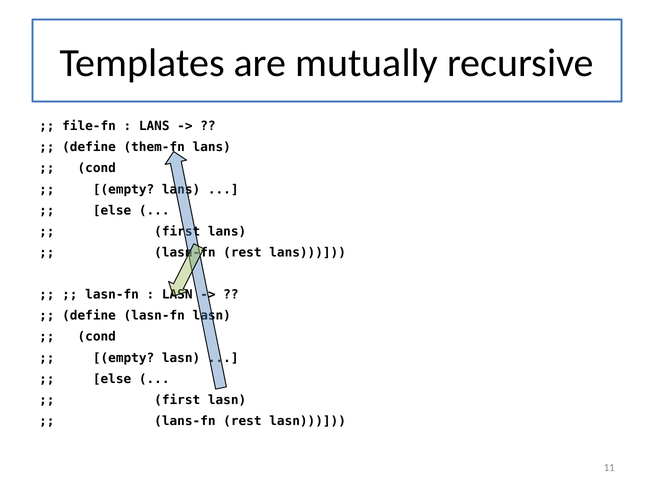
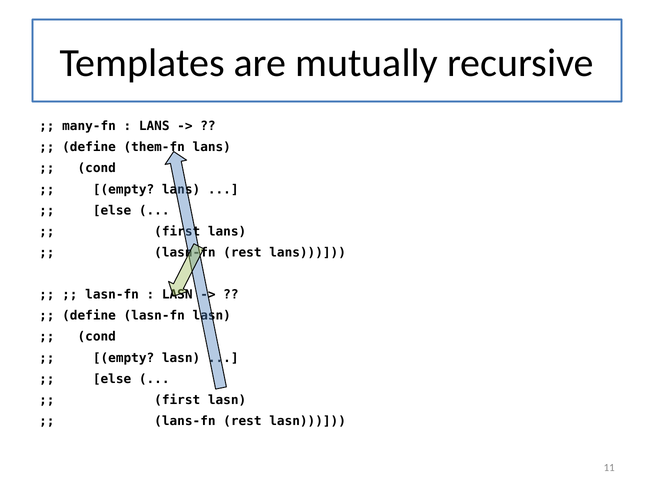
file-fn: file-fn -> many-fn (89, 126)
